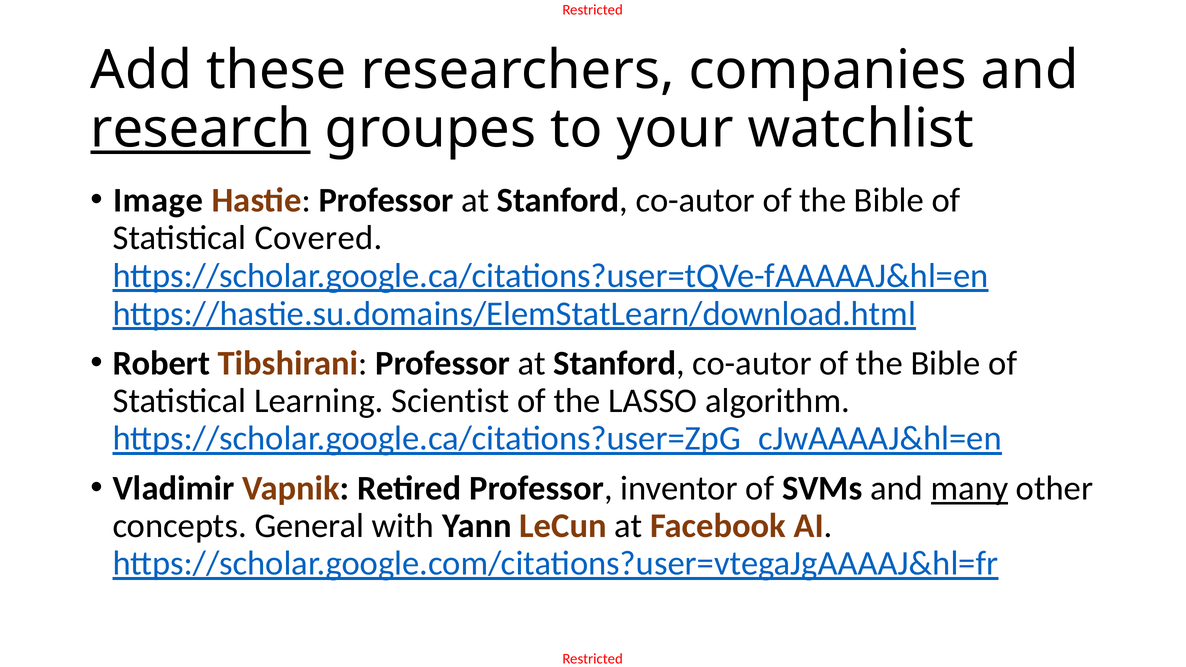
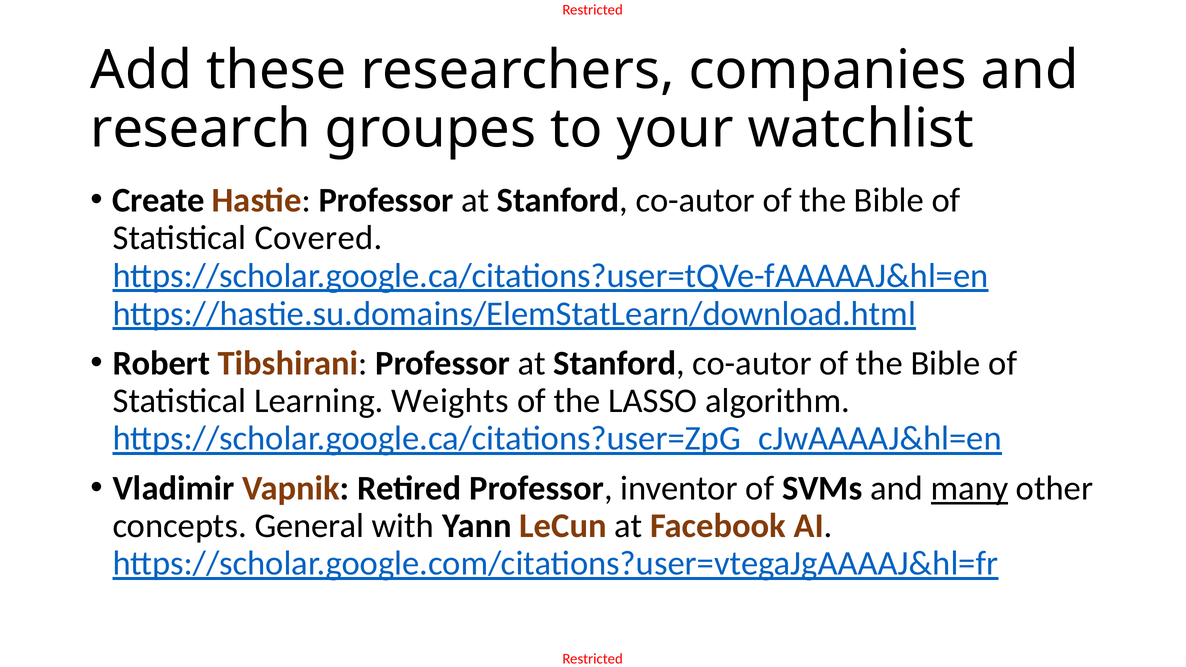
research underline: present -> none (201, 129)
Image: Image -> Create (158, 200)
Scientist: Scientist -> Weights (450, 401)
